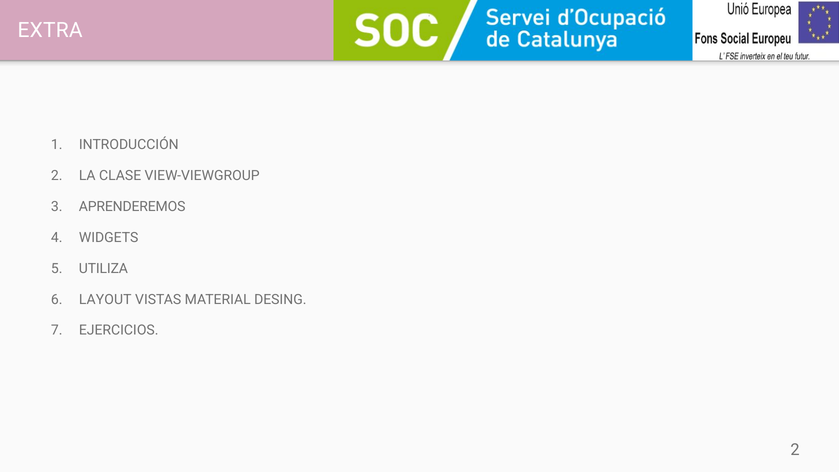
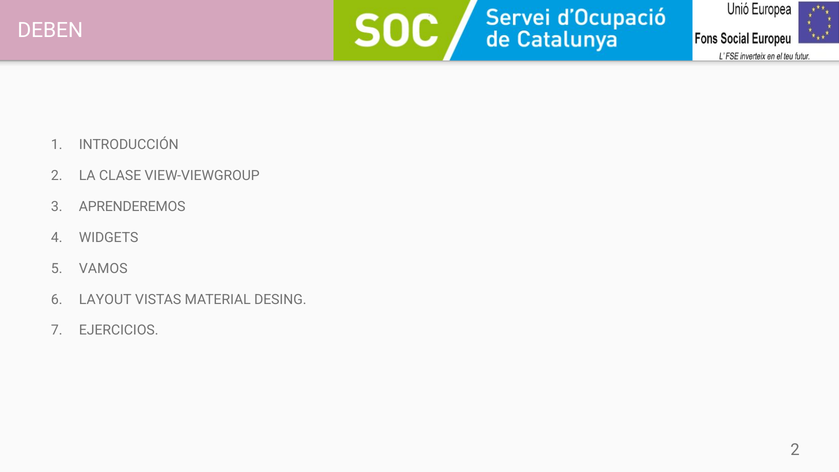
EXTRA: EXTRA -> DEBEN (50, 31)
UTILIZA: UTILIZA -> VAMOS (103, 268)
